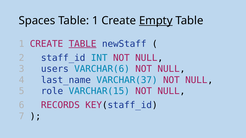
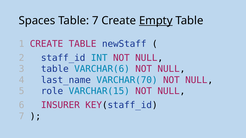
1: 1 -> 7 (95, 21)
TABLE underline: present -> none (83, 44)
3 users: users -> table (55, 69)
VARCHAR(37: VARCHAR(37 -> VARCHAR(70 (127, 80)
RECORDS: RECORDS -> INSURER (60, 105)
